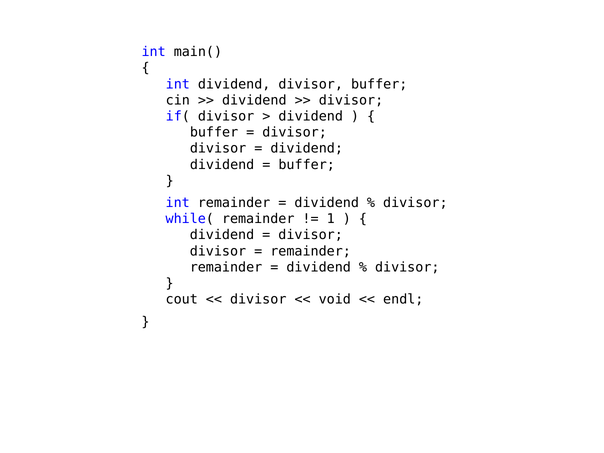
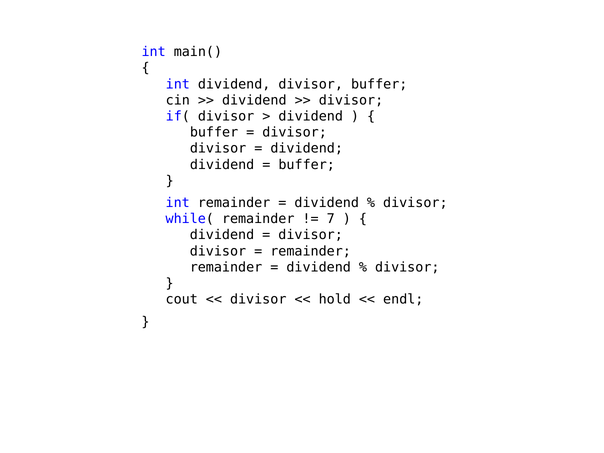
1: 1 -> 7 (331, 219)
void: void -> hold (335, 299)
